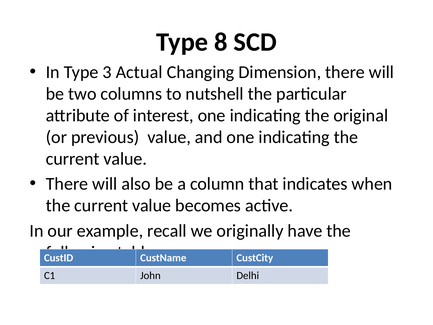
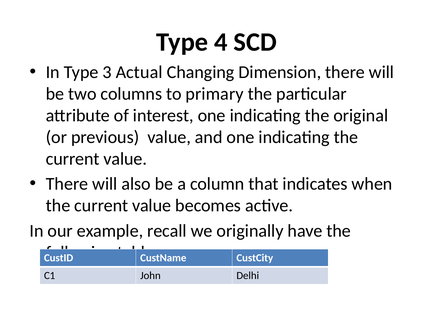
8: 8 -> 4 (221, 42)
nutshell: nutshell -> primary (215, 94)
